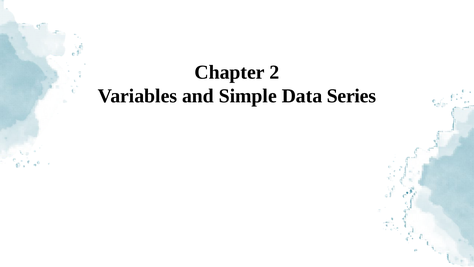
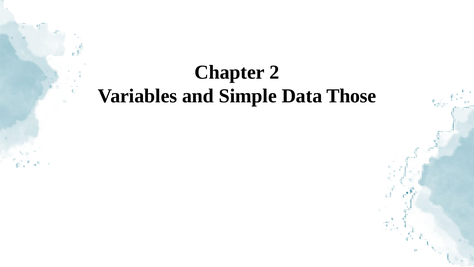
Series: Series -> Those (351, 96)
